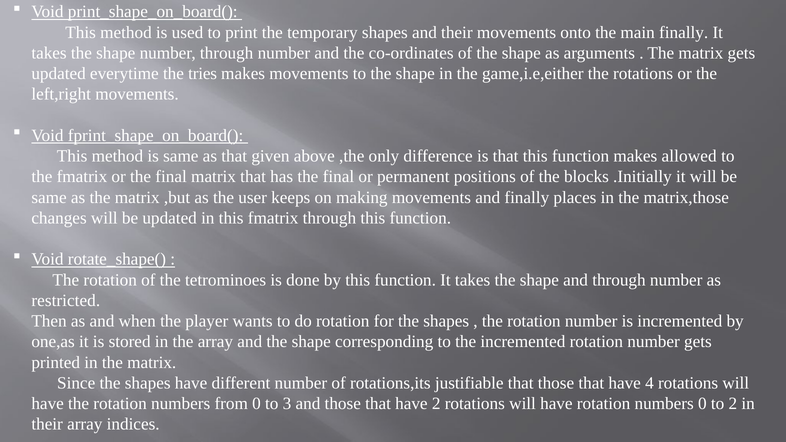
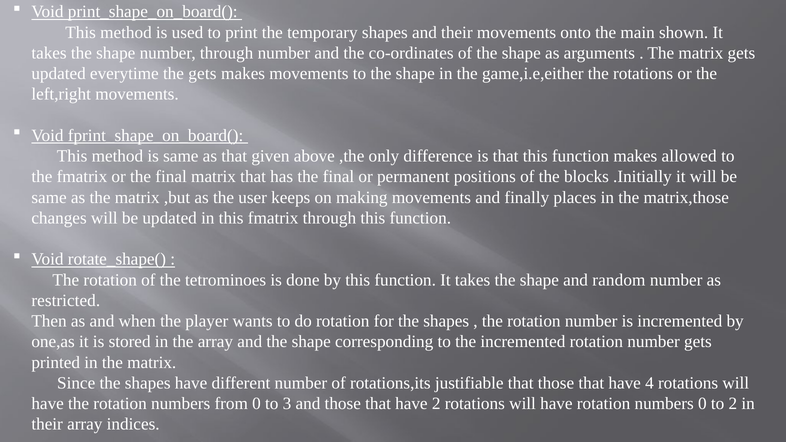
main finally: finally -> shown (684, 32)
the tries: tries -> gets (202, 74)
and through: through -> random (619, 280)
